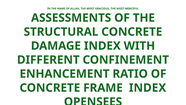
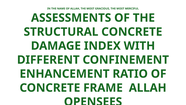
FRAME INDEX: INDEX -> ALLAH (148, 88)
